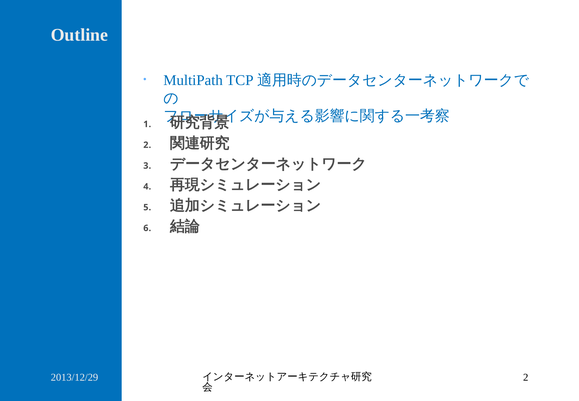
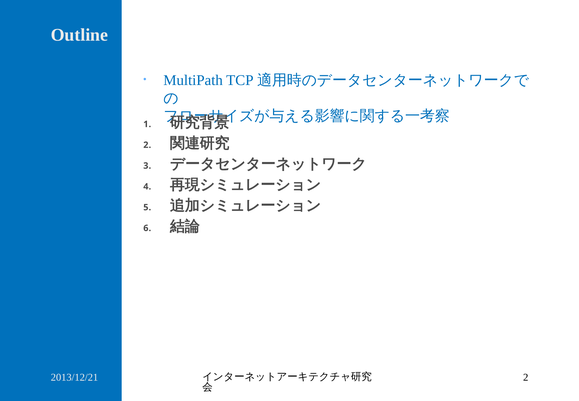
2013/12/29: 2013/12/29 -> 2013/12/21 (75, 377)
